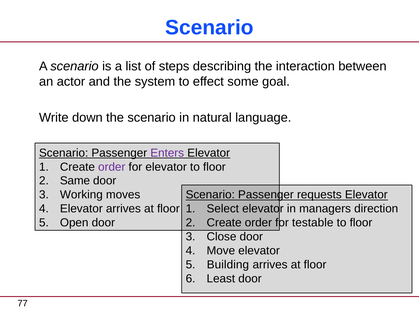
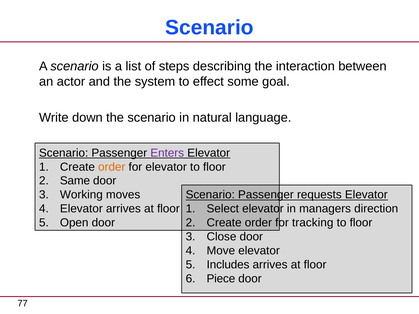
order colour: purple -> orange (112, 167)
testable: testable -> tracking (313, 223)
Building: Building -> Includes (228, 265)
Least: Least -> Piece (221, 279)
